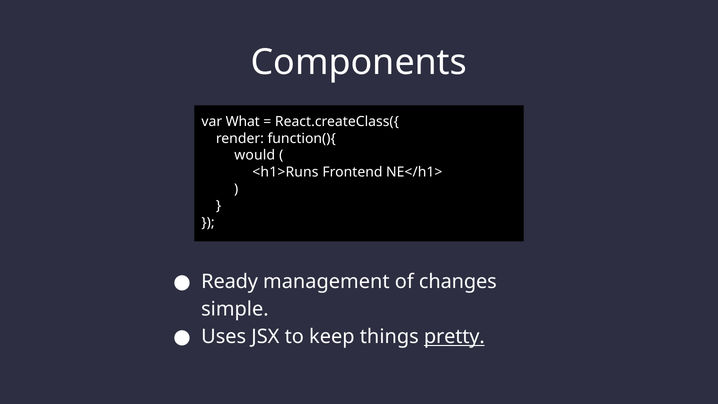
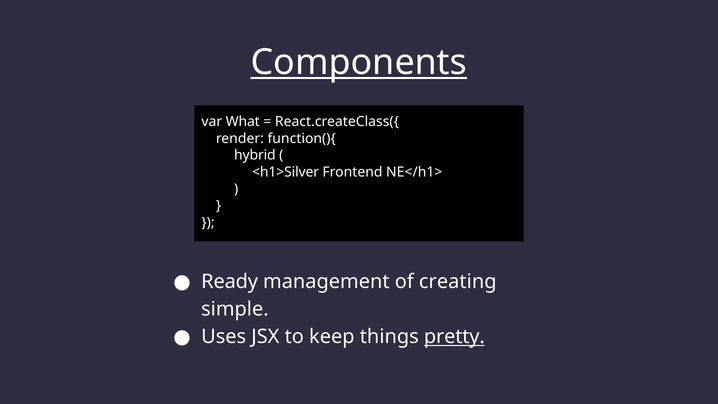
Components underline: none -> present (359, 62)
would: would -> hybrid (255, 155)
<h1>Runs: <h1>Runs -> <h1>Silver (286, 172)
changes: changes -> creating (458, 282)
